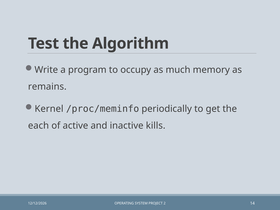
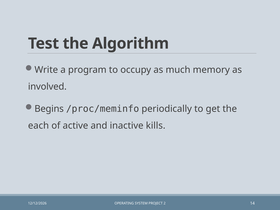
remains: remains -> involved (47, 87)
Kernel: Kernel -> Begins (49, 109)
